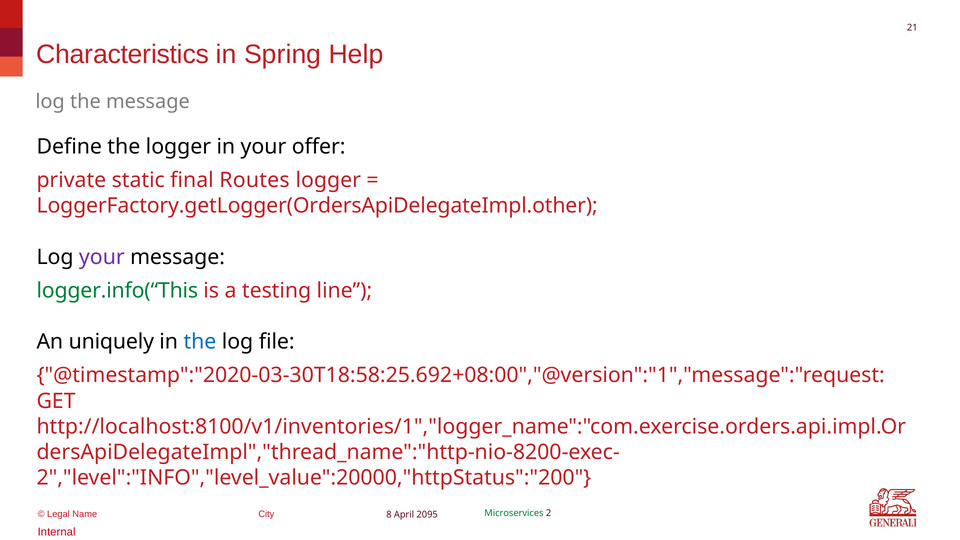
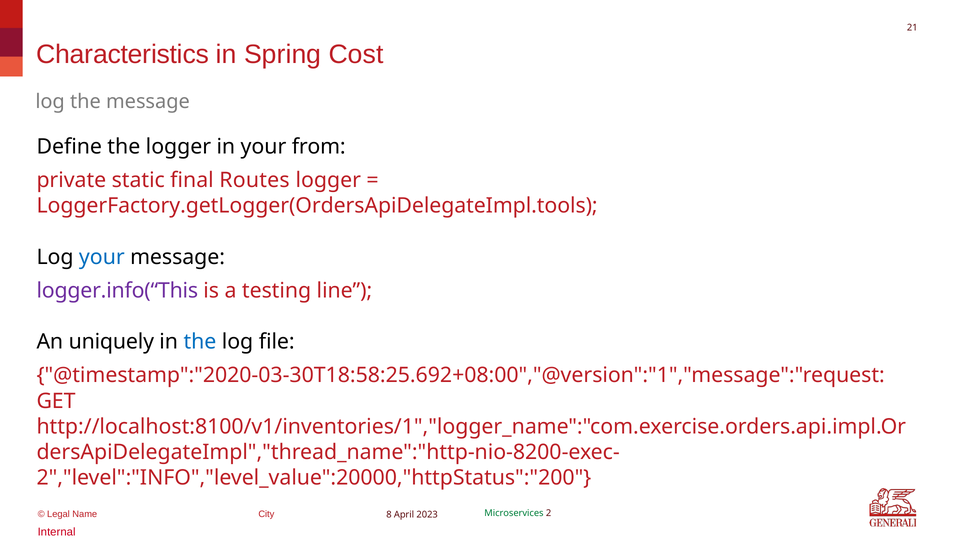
Help: Help -> Cost (356, 54)
offer: offer -> from (319, 147)
LoggerFactory.getLogger(OrdersApiDelegateImpl.other: LoggerFactory.getLogger(OrdersApiDelegateImpl.other -> LoggerFactory.getLogger(OrdersApiDelegateImpl.tools (317, 206)
your colour: purple -> blue (102, 257)
logger.info(“This colour: green -> purple (117, 291)
2095: 2095 -> 2023 (427, 515)
